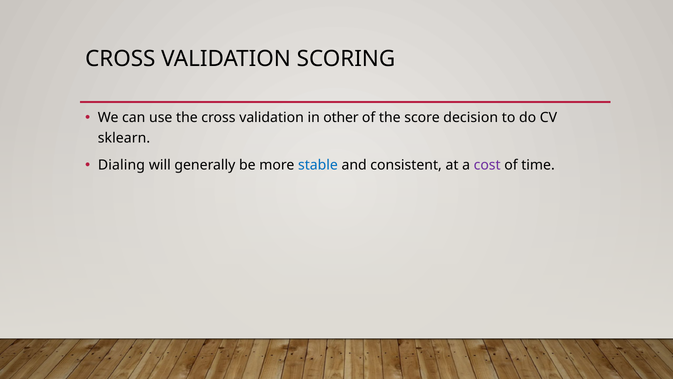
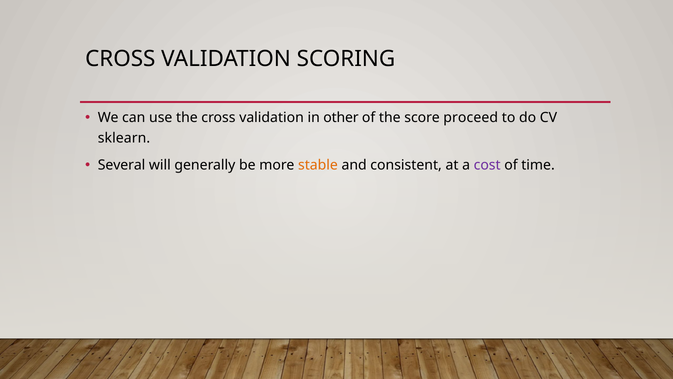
decision: decision -> proceed (471, 118)
Dialing: Dialing -> Several (122, 165)
stable colour: blue -> orange (318, 165)
